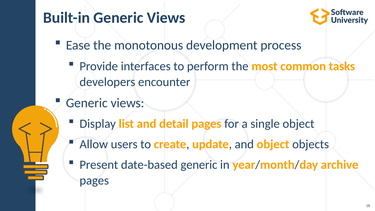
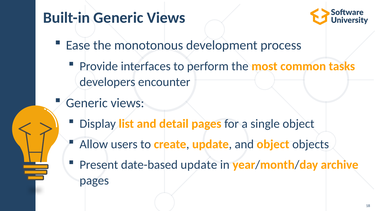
date-based generic: generic -> update (199, 165)
